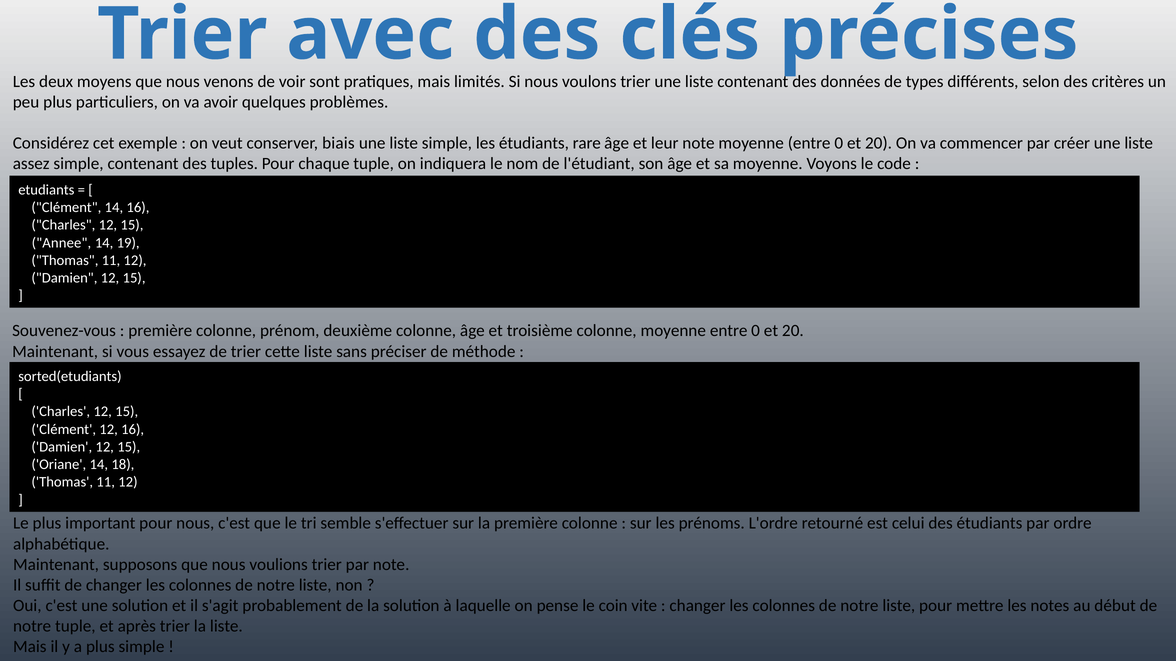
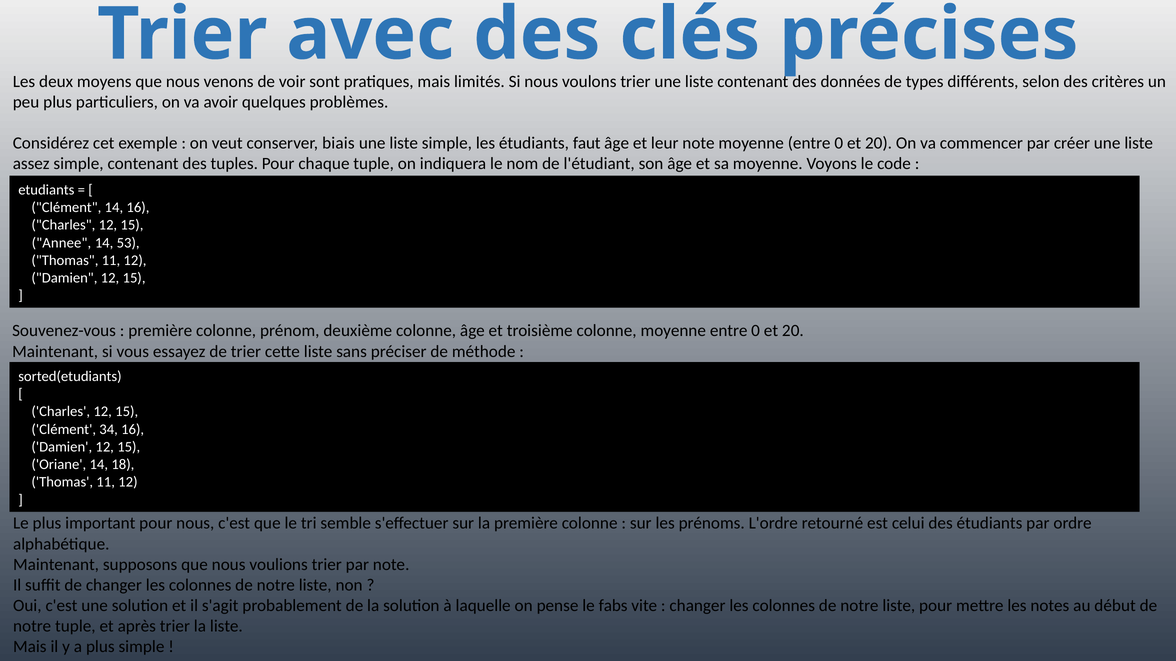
rare: rare -> faut (587, 143)
19: 19 -> 53 (128, 243)
Clément 12: 12 -> 34 (109, 429)
coin: coin -> fabs (613, 606)
